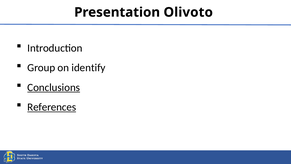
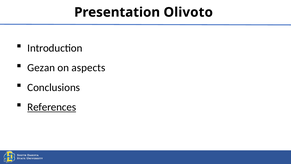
Group: Group -> Gezan (41, 68)
identify: identify -> aspects (88, 68)
Conclusions underline: present -> none (54, 87)
